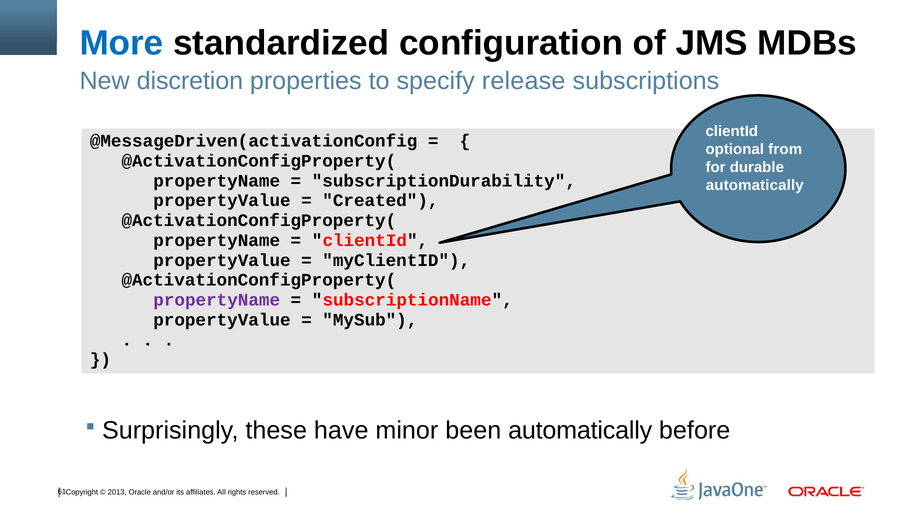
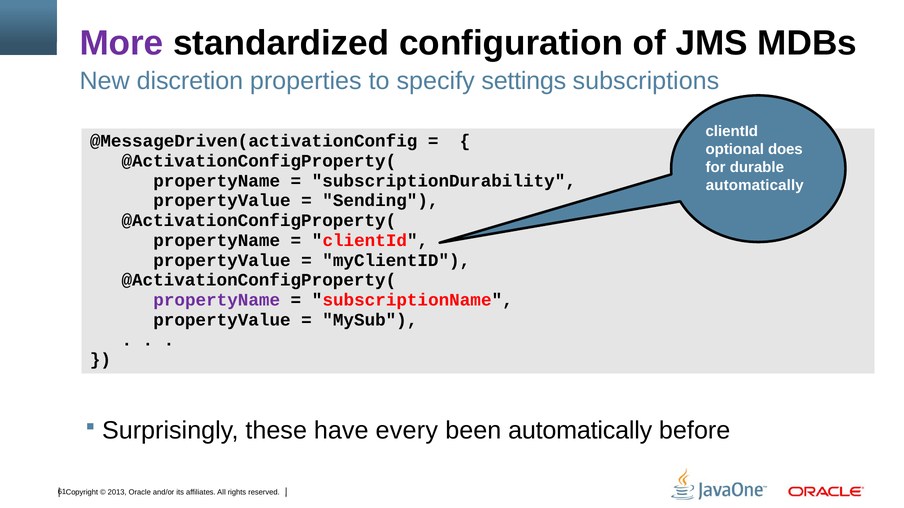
More colour: blue -> purple (121, 43)
release: release -> settings (524, 81)
from: from -> does (785, 150)
Created: Created -> Sending (380, 201)
minor: minor -> every (407, 431)
